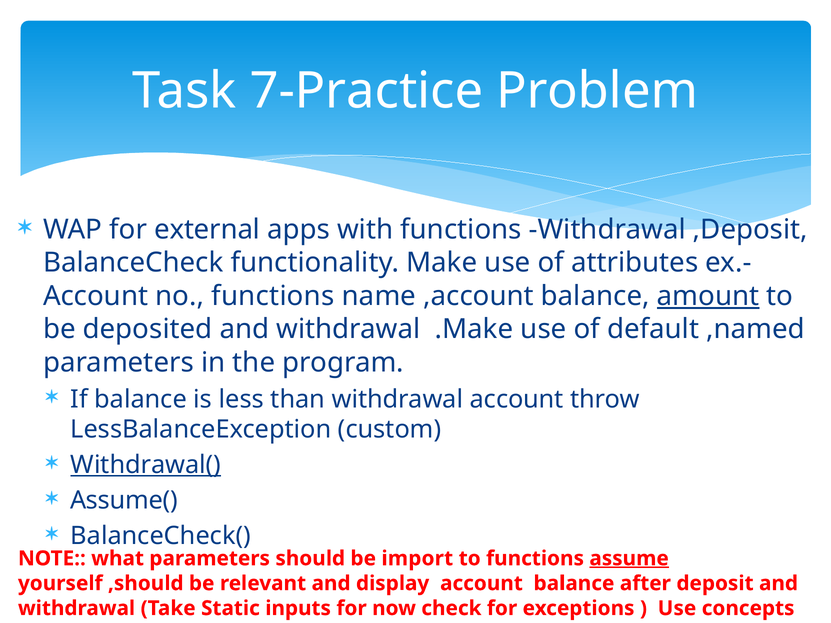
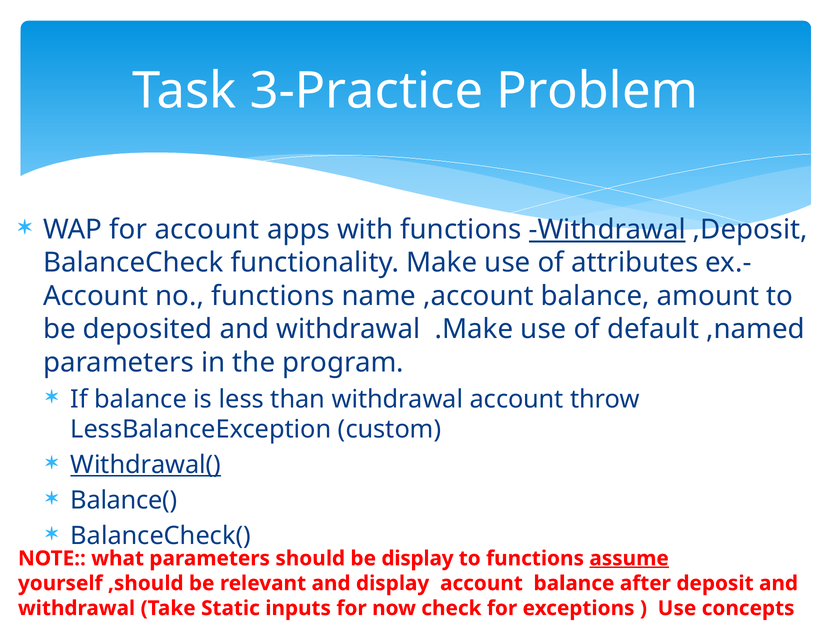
7-Practice: 7-Practice -> 3-Practice (366, 91)
for external: external -> account (207, 230)
Withdrawal underline: none -> present (607, 230)
amount underline: present -> none (708, 296)
Assume(: Assume( -> Balance( (124, 501)
be import: import -> display (417, 559)
